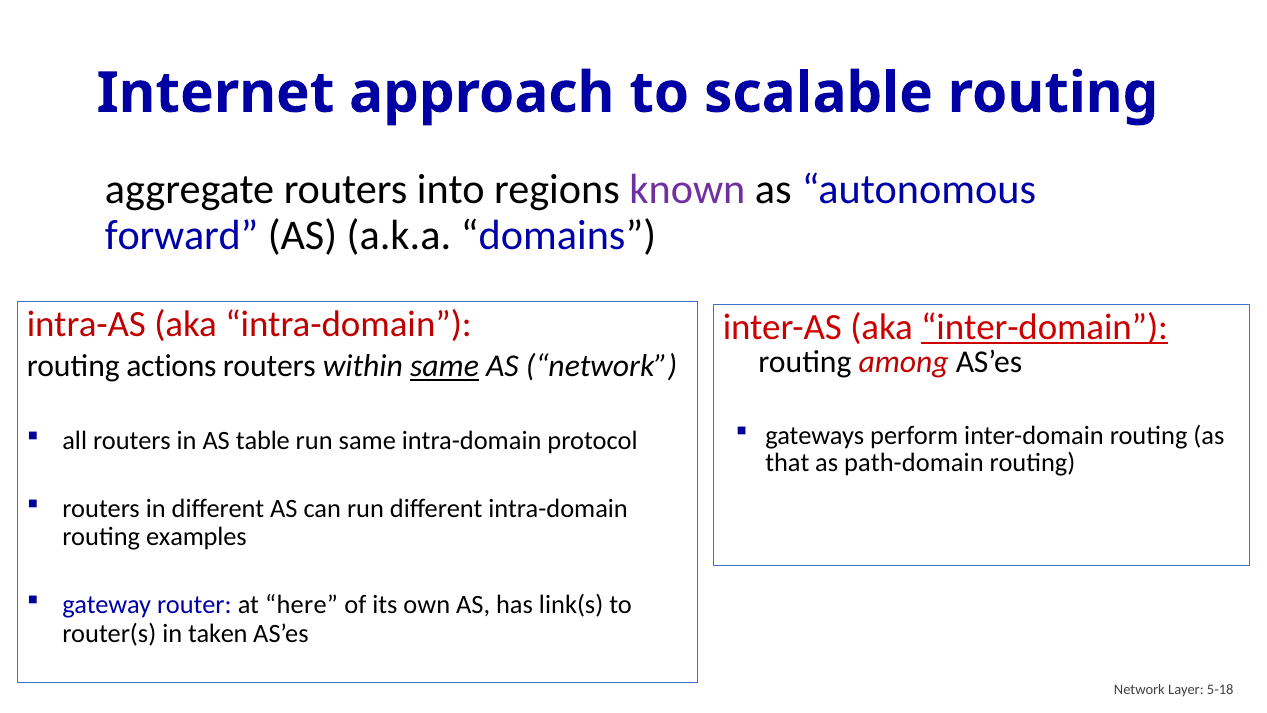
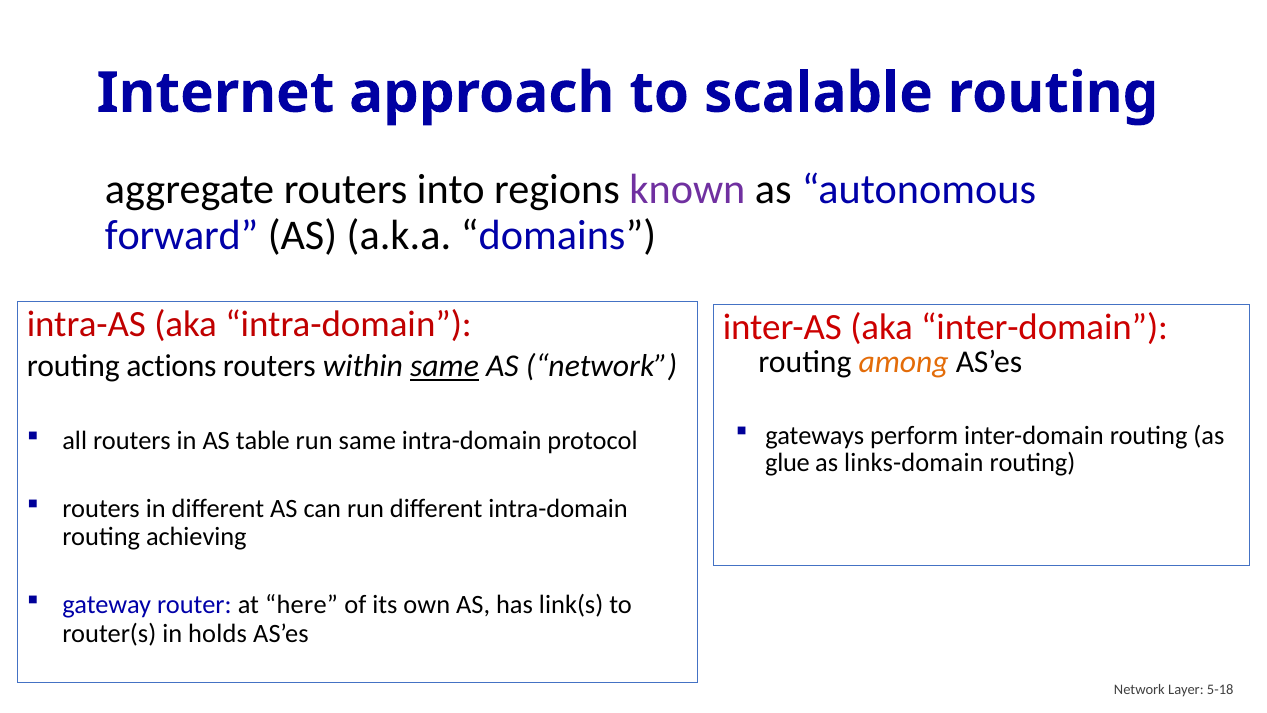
inter-domain underline: present -> none (1045, 327)
among colour: red -> orange (904, 362)
that: that -> glue (787, 463)
path-domain: path-domain -> links-domain (914, 463)
examples: examples -> achieving (196, 537)
taken: taken -> holds (218, 633)
